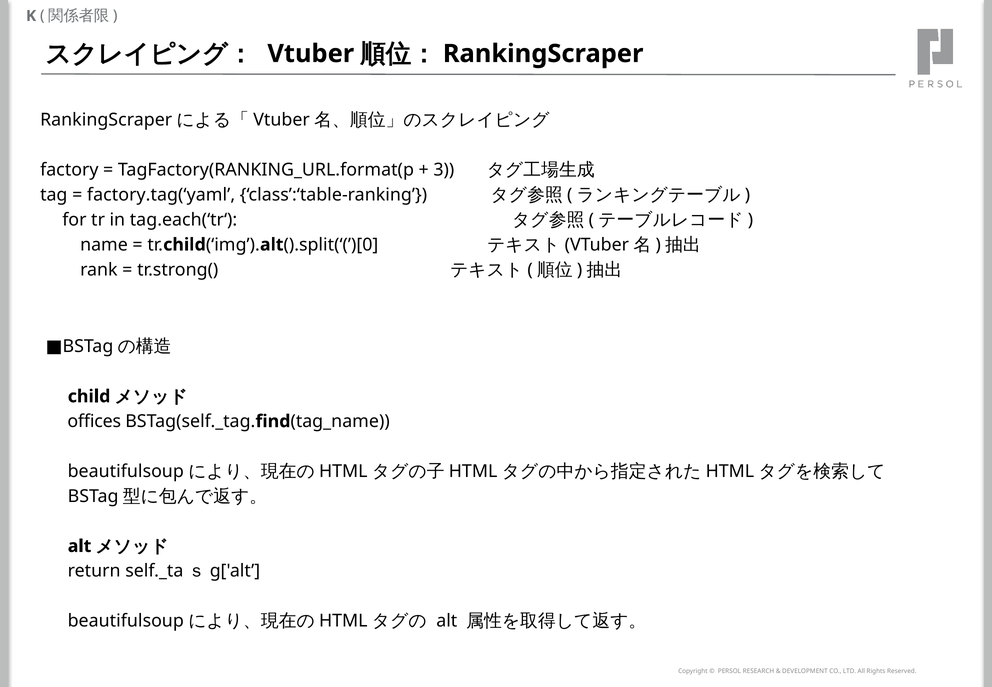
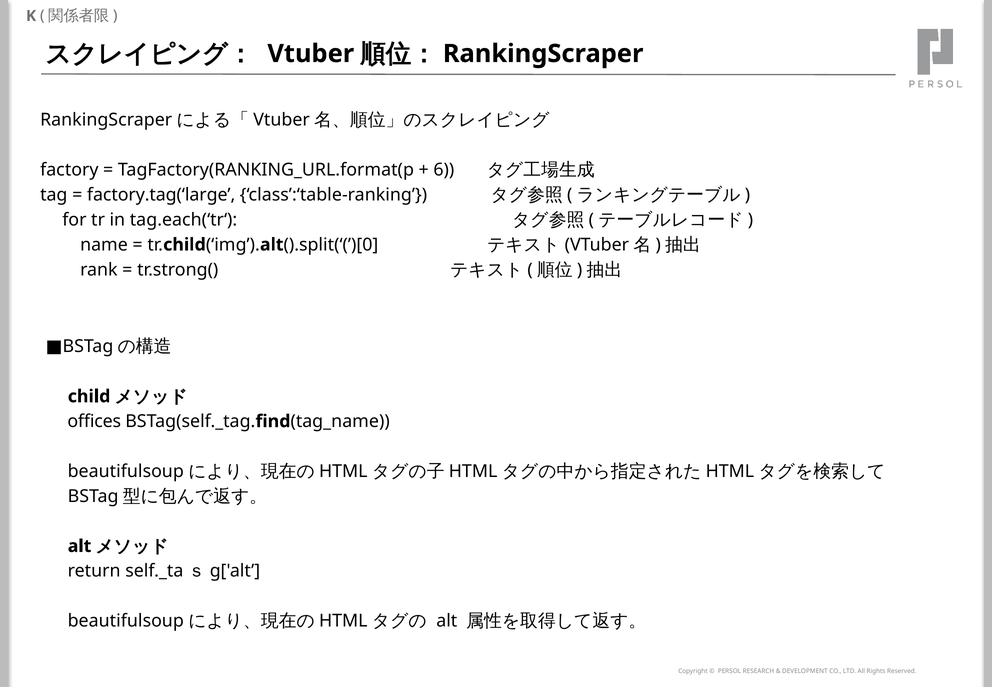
3: 3 -> 6 (444, 170)
factory.tag(‘yaml: factory.tag(‘yaml -> factory.tag(‘large (161, 195)
